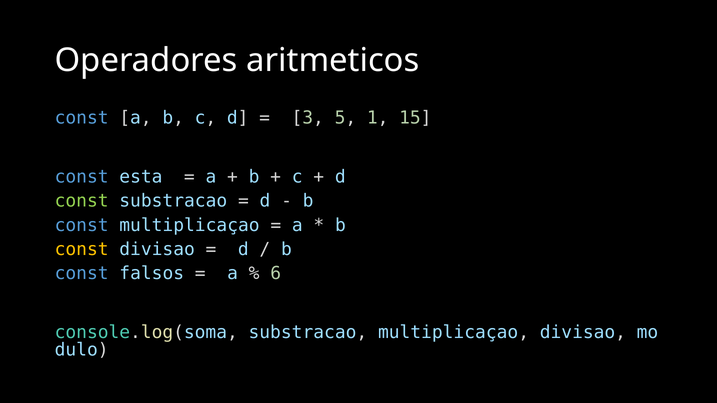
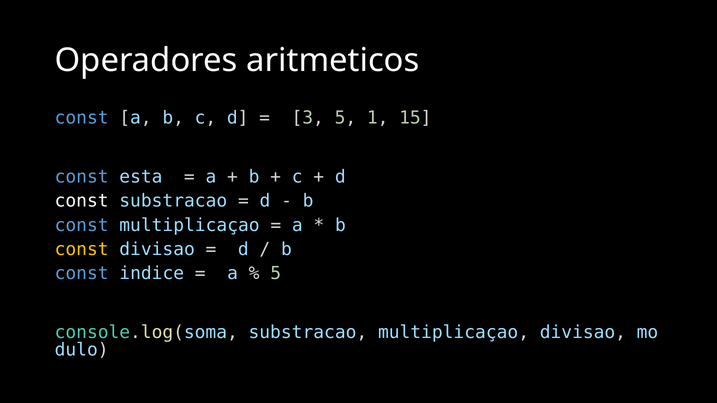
const colour: light green -> white (82, 201)
falsos: falsos -> indice (152, 274)
6: 6 -> 5 (276, 274)
